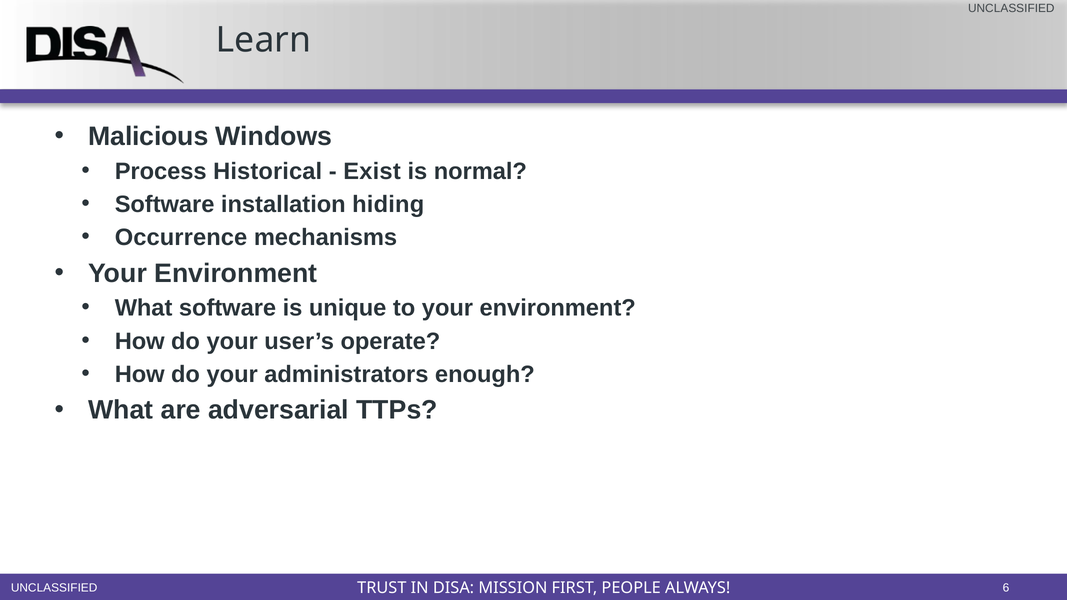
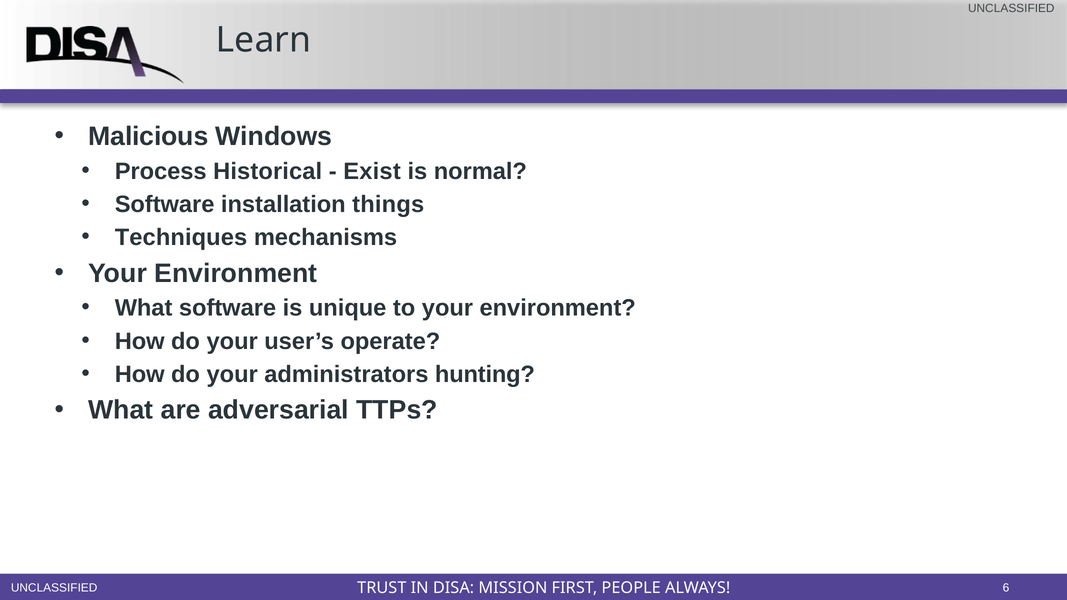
hiding: hiding -> things (388, 204)
Occurrence: Occurrence -> Techniques (181, 238)
enough: enough -> hunting (485, 375)
